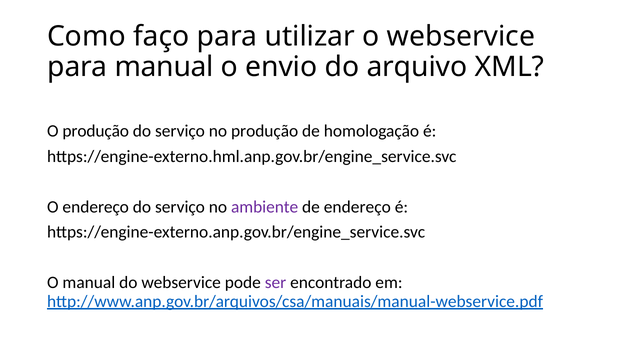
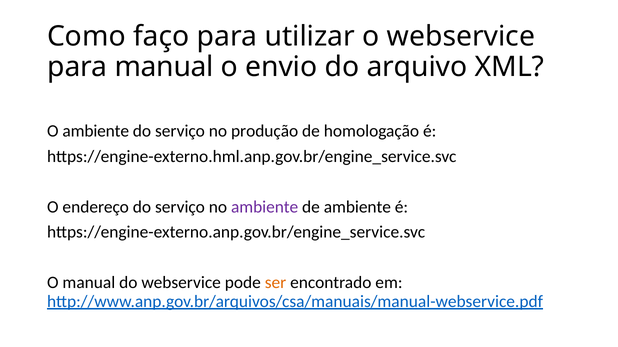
O produção: produção -> ambiente (96, 131)
de endereço: endereço -> ambiente (357, 207)
ser colour: purple -> orange (276, 283)
